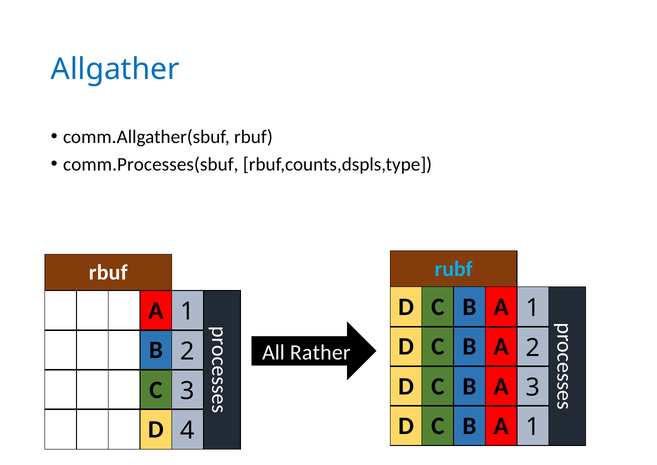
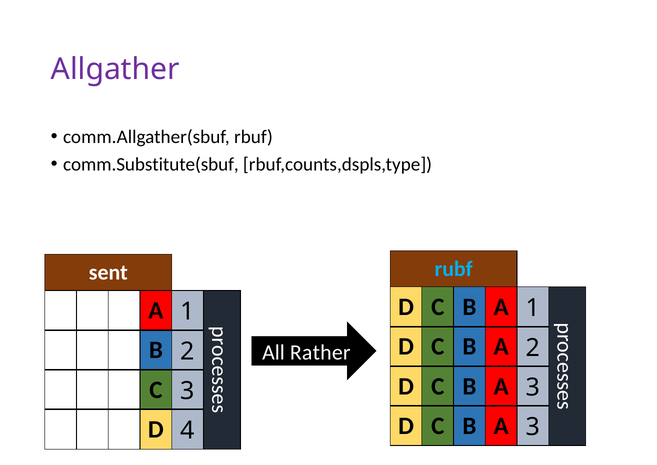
Allgather colour: blue -> purple (115, 69)
comm.Processes(sbuf: comm.Processes(sbuf -> comm.Substitute(sbuf (151, 164)
rbuf: rbuf -> sent (108, 272)
1: 1 -> 3 (533, 427)
